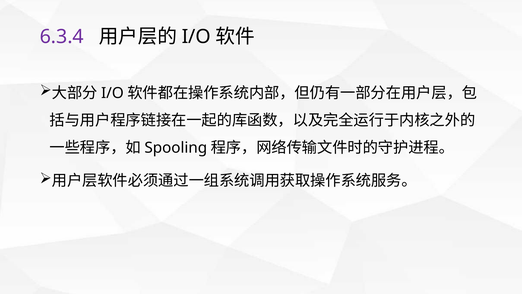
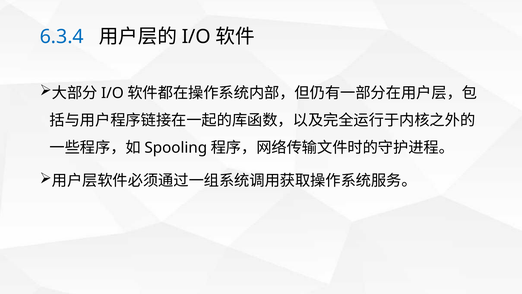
6.3.4 colour: purple -> blue (62, 37)
